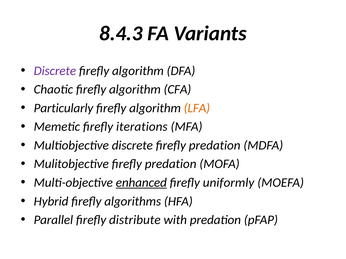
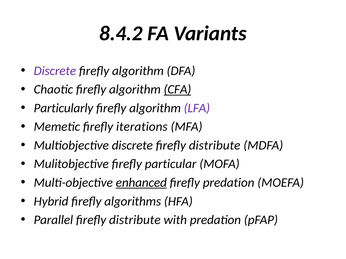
8.4.3: 8.4.3 -> 8.4.2 (121, 33)
CFA underline: none -> present (177, 90)
LFA colour: orange -> purple (197, 108)
discrete firefly predation: predation -> distribute (215, 146)
Mulitobjective firefly predation: predation -> particular (171, 164)
firefly uniformly: uniformly -> predation (229, 183)
